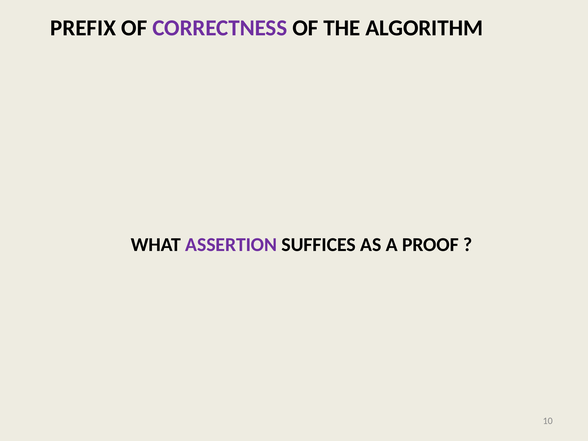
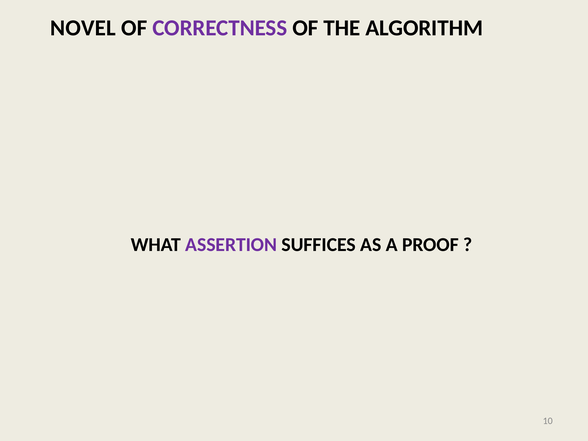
PREFIX: PREFIX -> NOVEL (83, 28)
